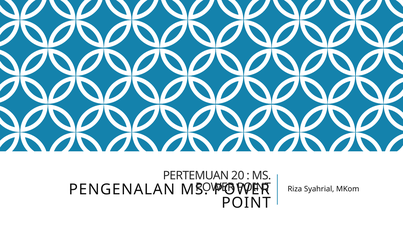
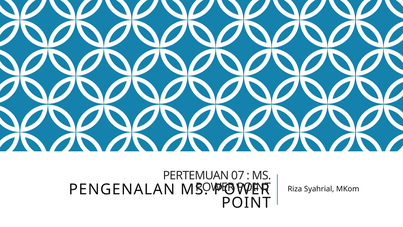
20: 20 -> 07 (238, 175)
